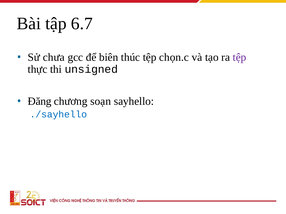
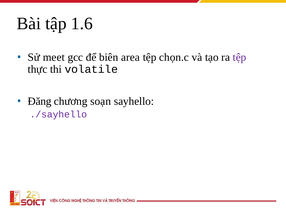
6.7: 6.7 -> 1.6 (82, 24)
chưa: chưa -> meet (54, 57)
thúc: thúc -> area (130, 57)
unsigned: unsigned -> volatile (91, 69)
./sayhello colour: blue -> purple (58, 115)
